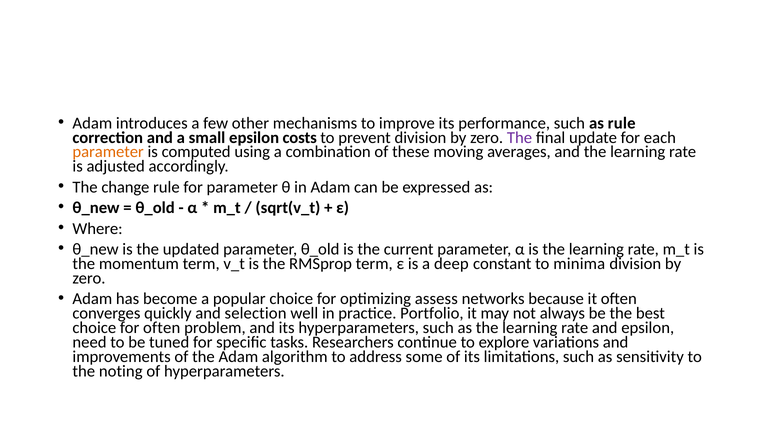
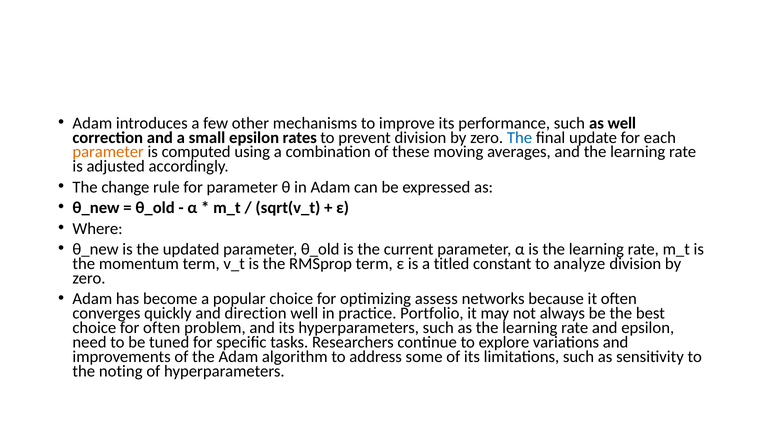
as rule: rule -> well (622, 123)
costs: costs -> rates (300, 138)
The colour: purple -> blue (520, 138)
deep: deep -> titled (452, 264)
minima: minima -> analyze (579, 264)
selection: selection -> direction (256, 314)
